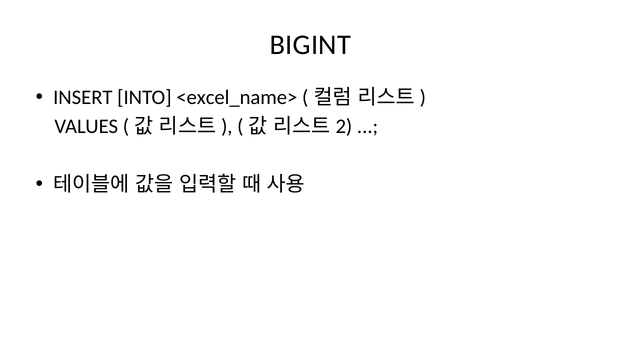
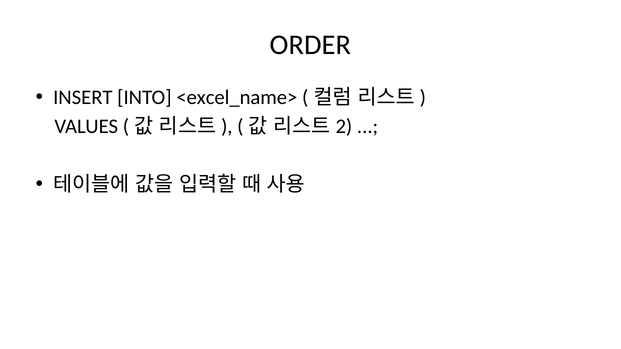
BIGINT: BIGINT -> ORDER (310, 45)
